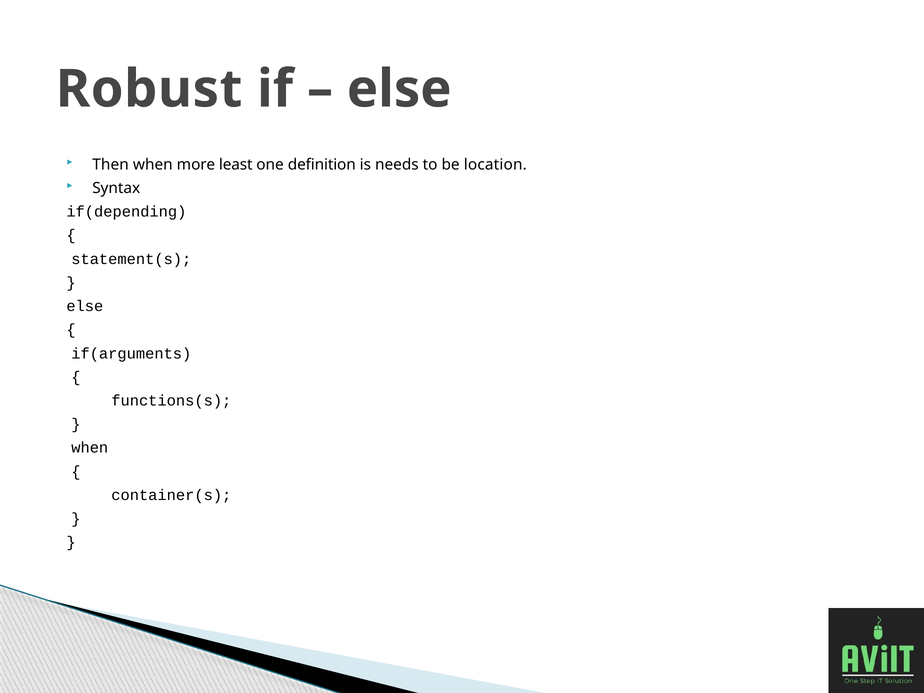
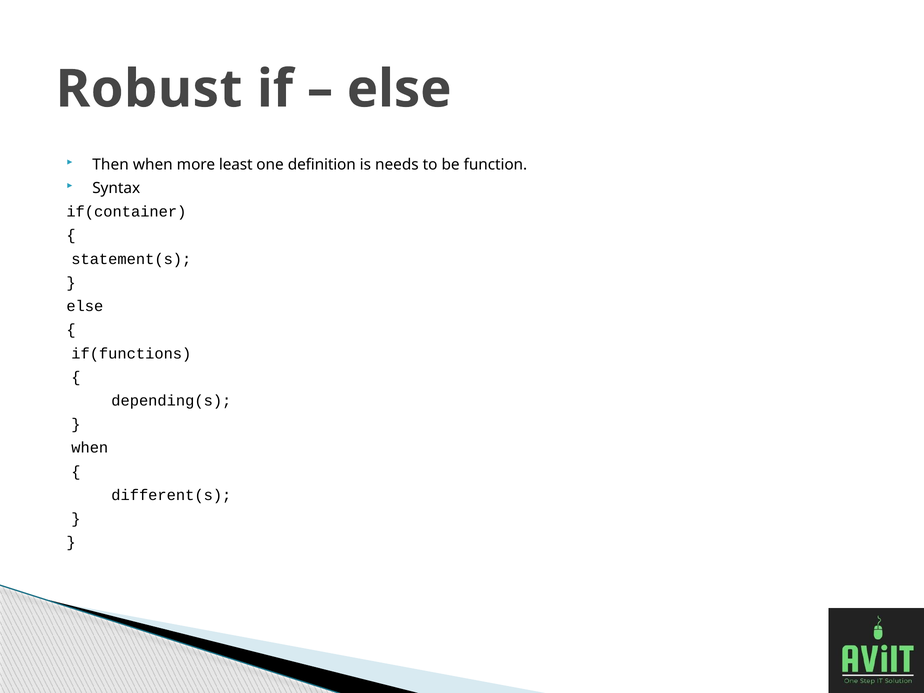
location: location -> function (495, 165)
if(depending: if(depending -> if(container (126, 212)
if(arguments: if(arguments -> if(functions (131, 353)
functions(s: functions(s -> depending(s (171, 401)
container(s: container(s -> different(s (171, 495)
